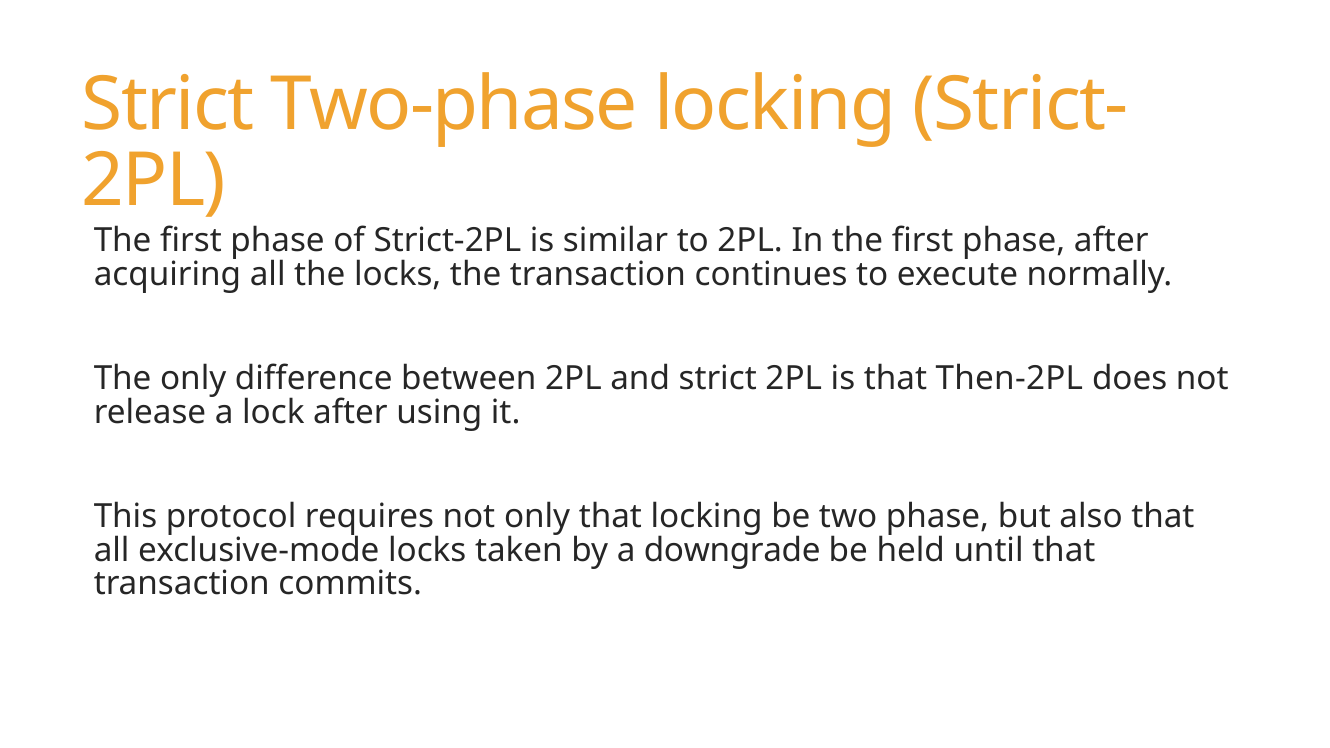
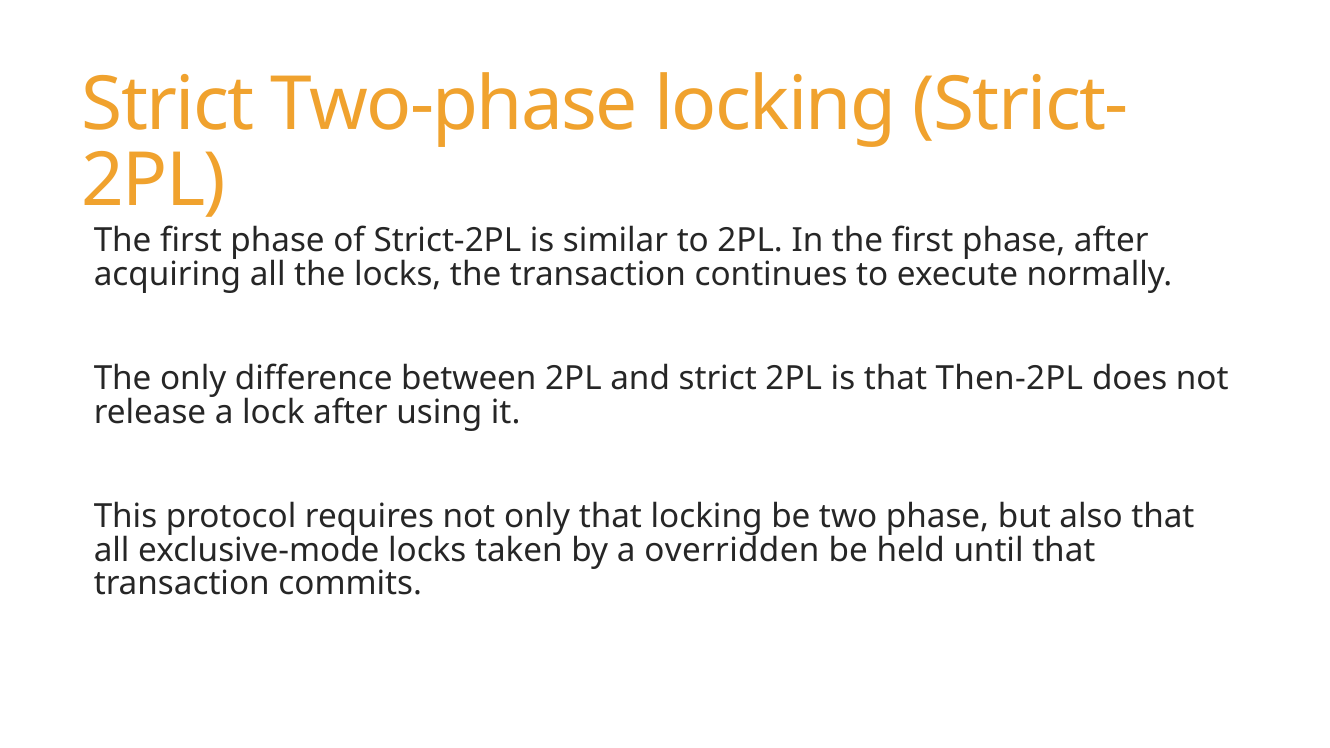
downgrade: downgrade -> overridden (732, 550)
